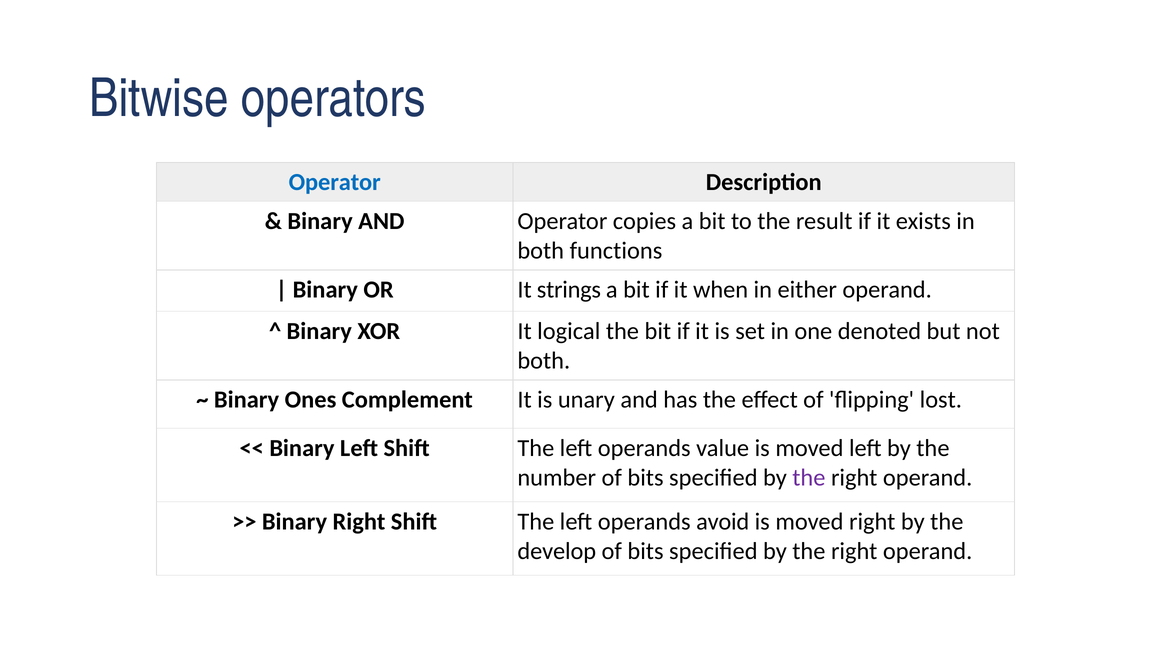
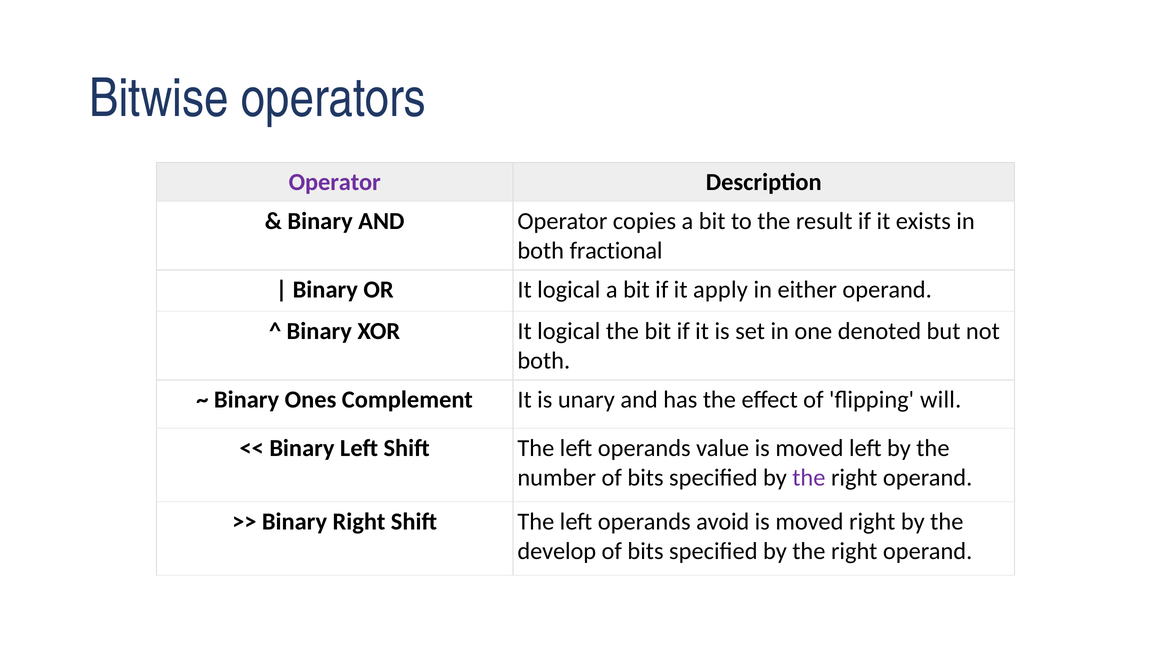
Operator colour: blue -> purple (335, 182)
functions: functions -> fractional (616, 251)
OR It strings: strings -> logical (569, 290)
when: when -> apply (720, 290)
lost: lost -> will (941, 400)
